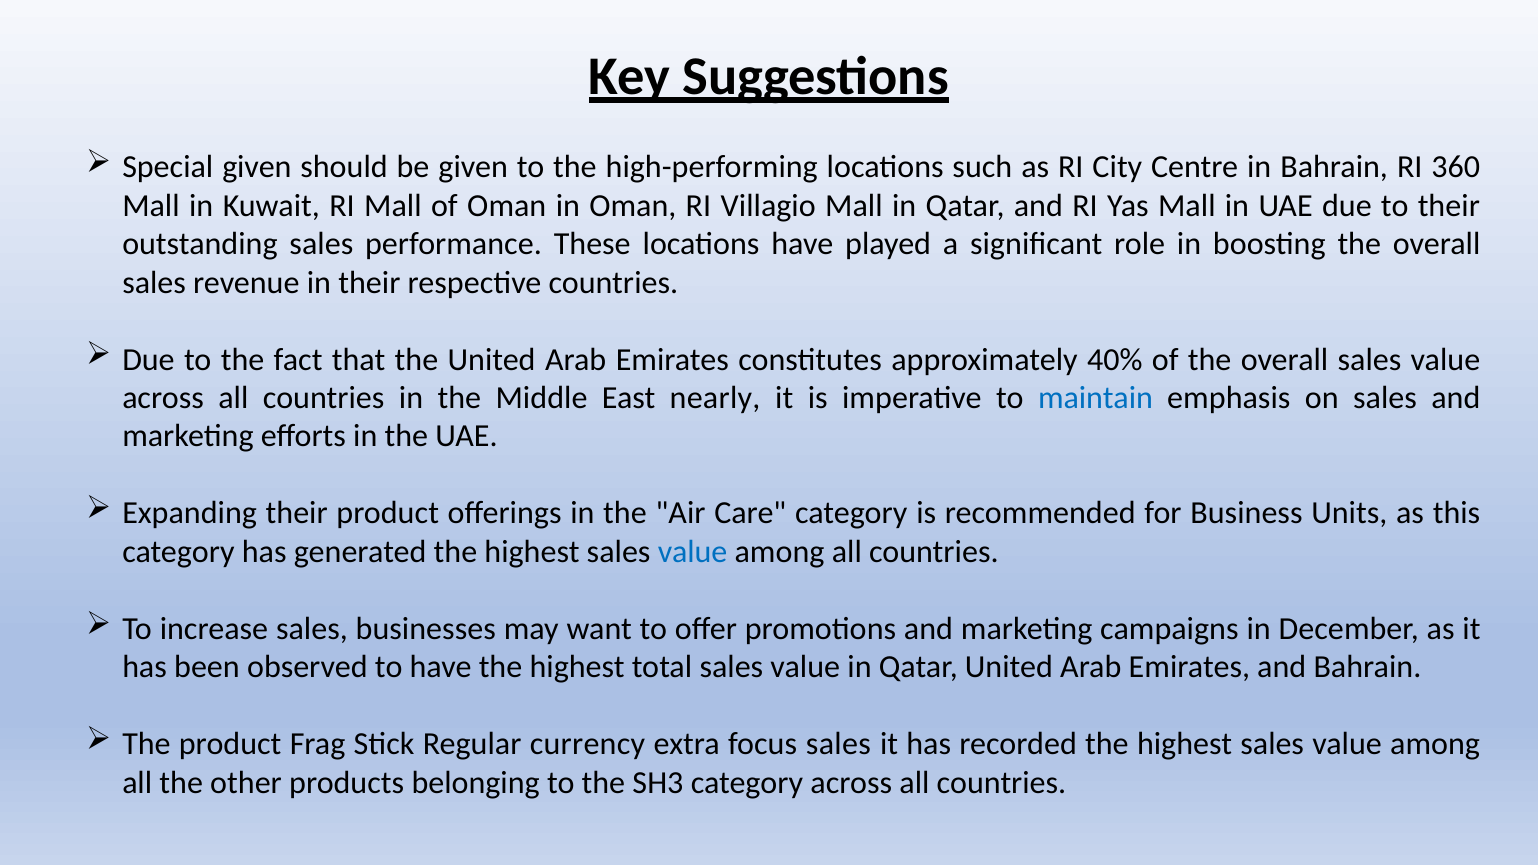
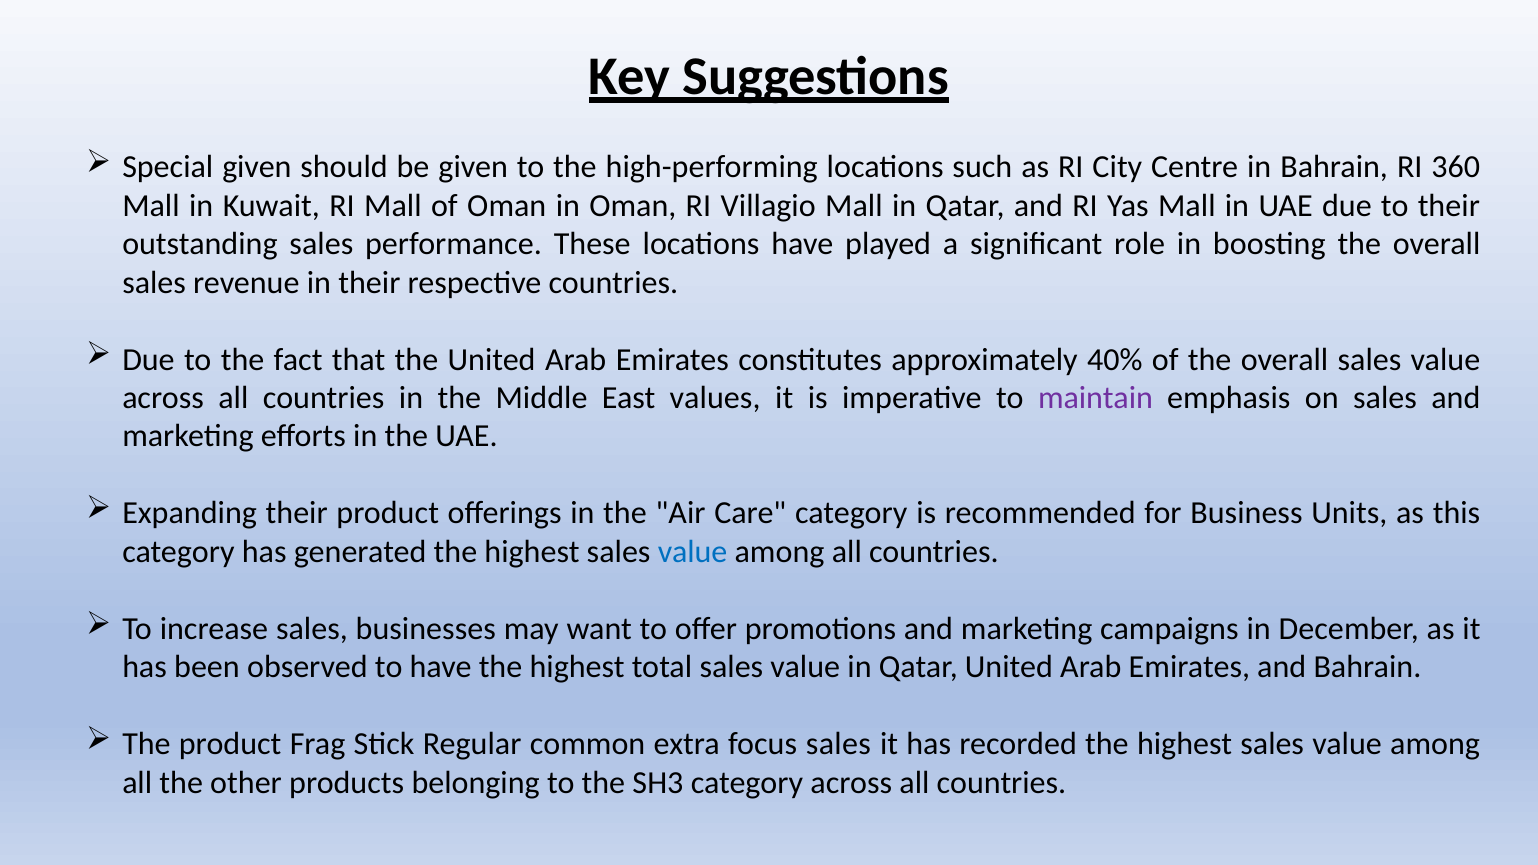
nearly: nearly -> values (715, 398)
maintain colour: blue -> purple (1095, 398)
currency: currency -> common (588, 744)
